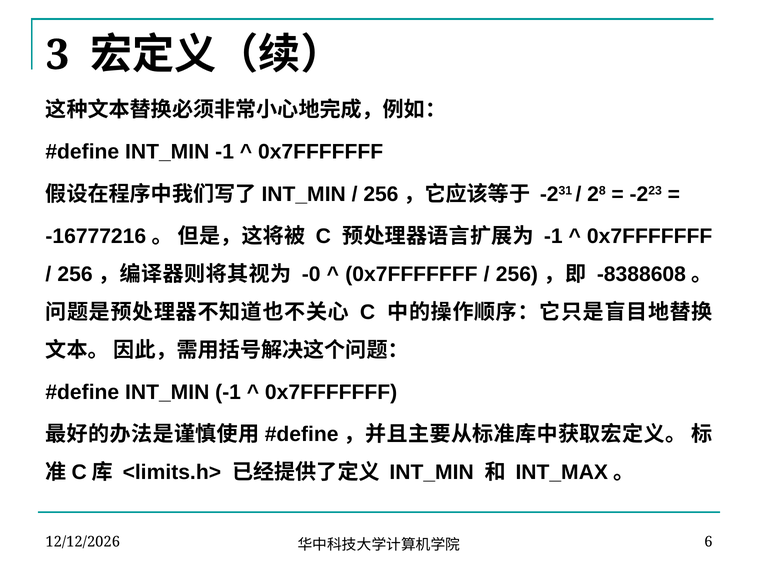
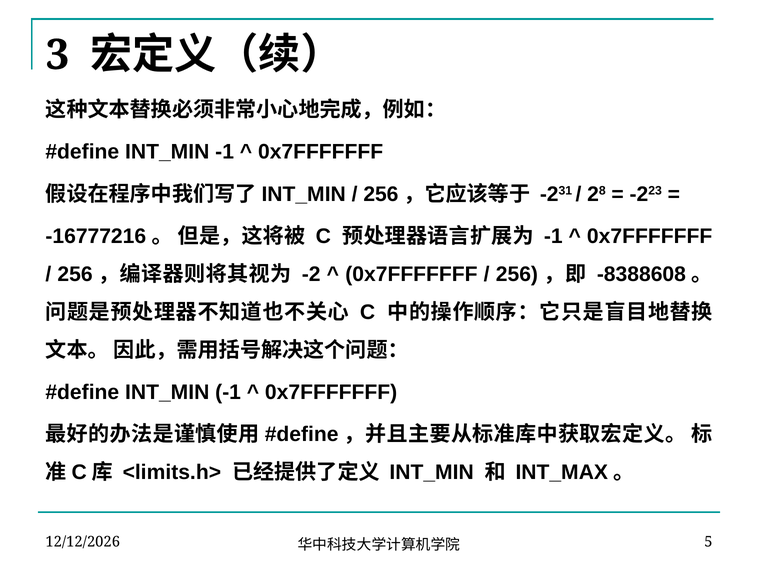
-0: -0 -> -2 (311, 274)
6: 6 -> 5 (708, 541)
